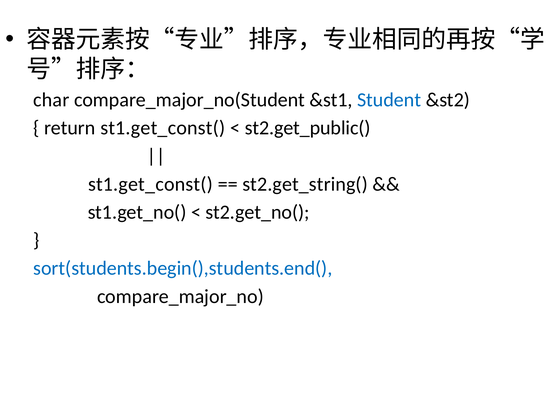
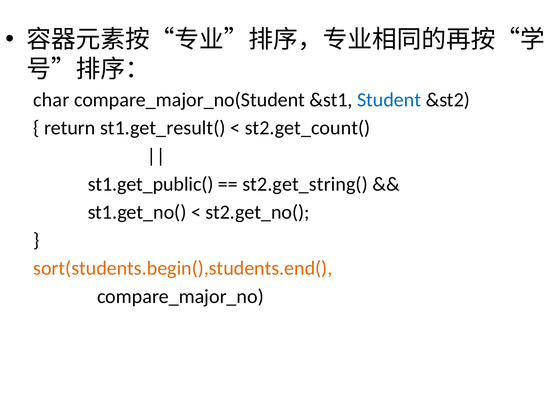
return st1.get_const(: st1.get_const( -> st1.get_result( (163, 128)
st2.get_public(: st2.get_public( -> st2.get_count( (308, 128)
st1.get_const(: st1.get_const( -> st1.get_public( (151, 184)
sort(students.begin(),students.end( colour: blue -> orange (183, 268)
